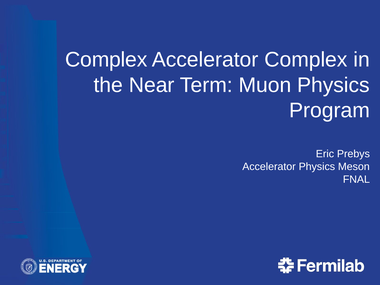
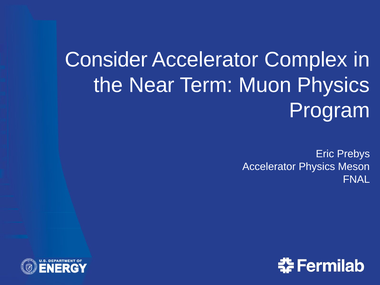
Complex: Complex -> Consider (106, 60)
